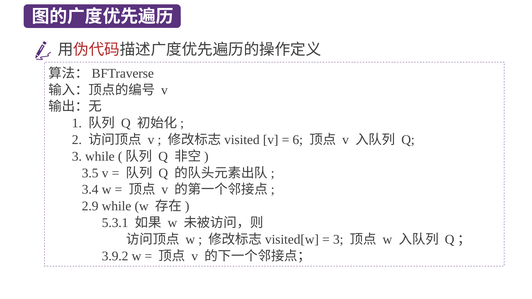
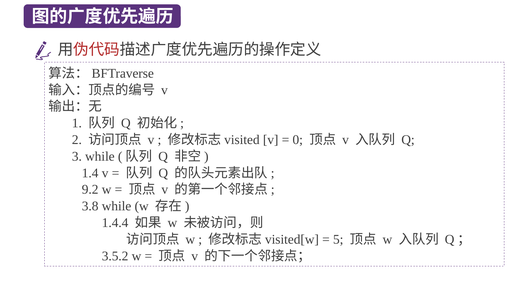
6: 6 -> 0 (298, 140)
3.5: 3.5 -> 1.4 (90, 173)
3.4: 3.4 -> 9.2 (90, 190)
2.9: 2.9 -> 3.8 (90, 206)
5.3.1: 5.3.1 -> 1.4.4 (115, 223)
3: 3 -> 5 (338, 240)
3.9.2: 3.9.2 -> 3.5.2 (115, 256)
